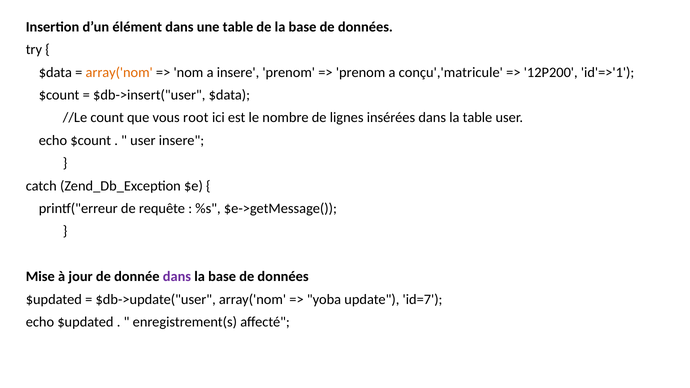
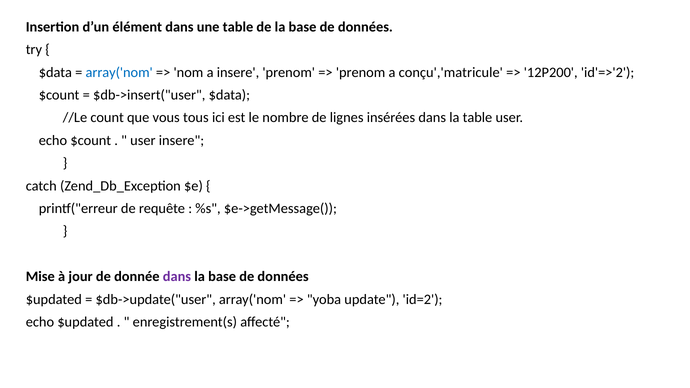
array('nom colour: orange -> blue (119, 72)
id'=>'1: id'=>'1 -> id'=>'2 (608, 72)
root: root -> tous (196, 118)
id=7: id=7 -> id=2 (423, 299)
